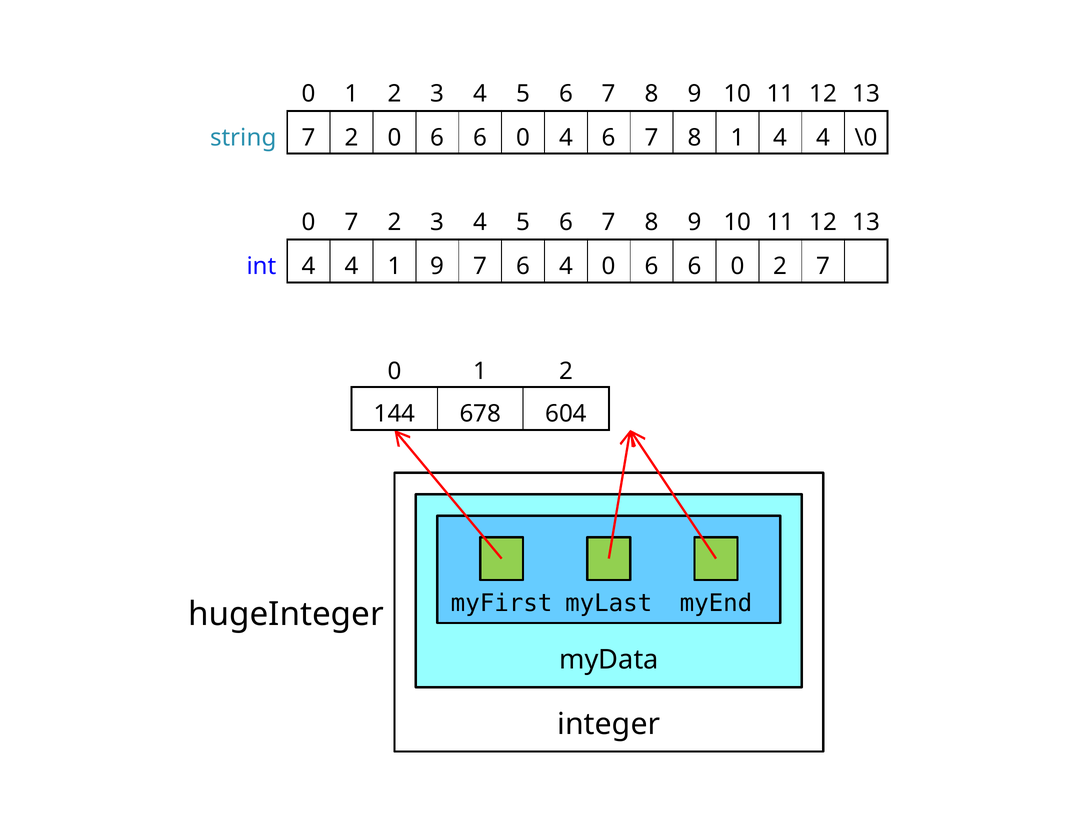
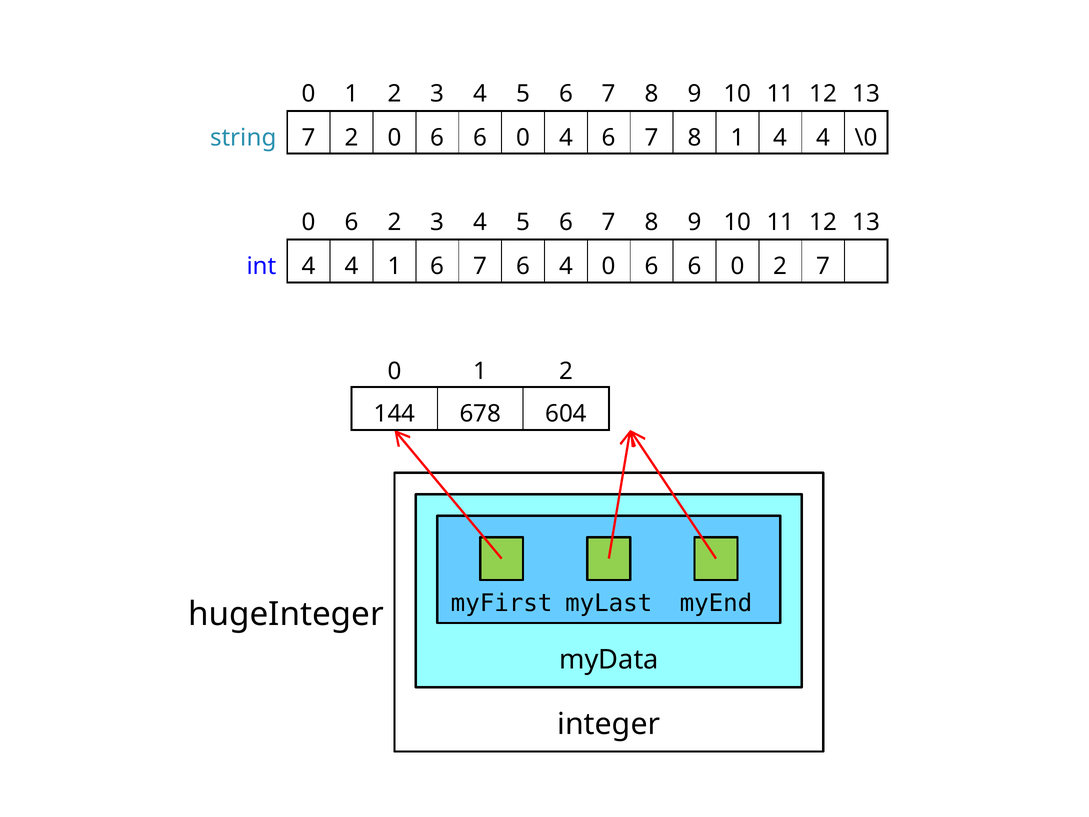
7: 7 -> 6 (352, 222)
1 9: 9 -> 6 (437, 266)
